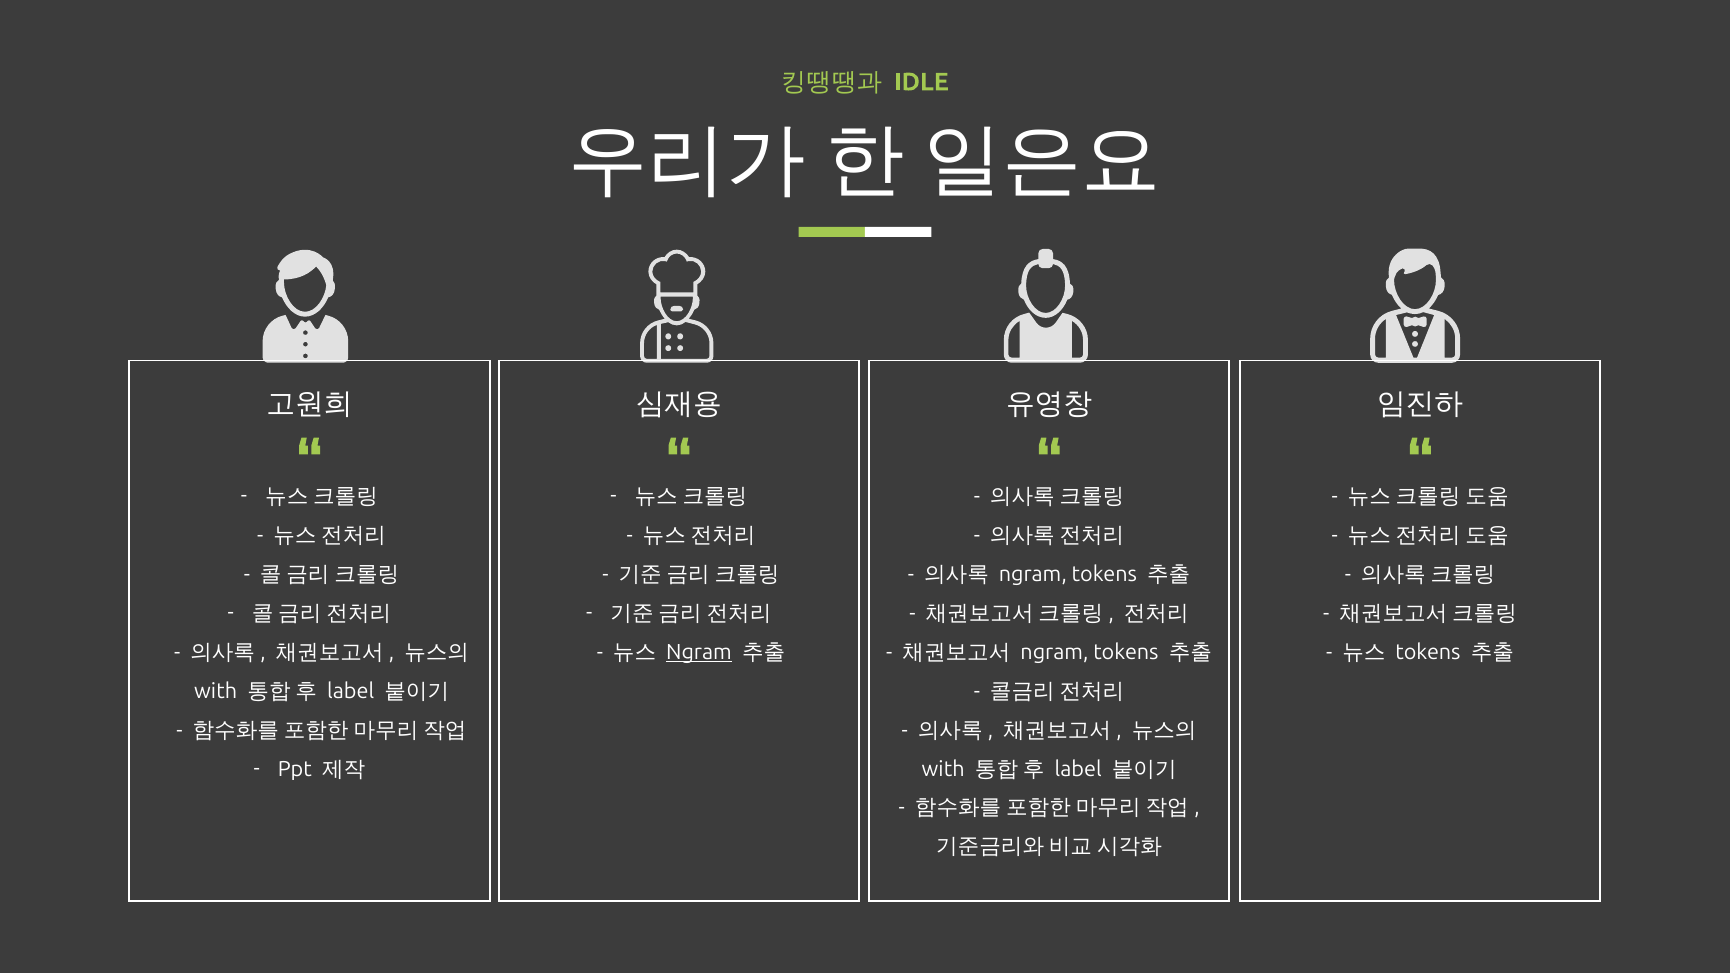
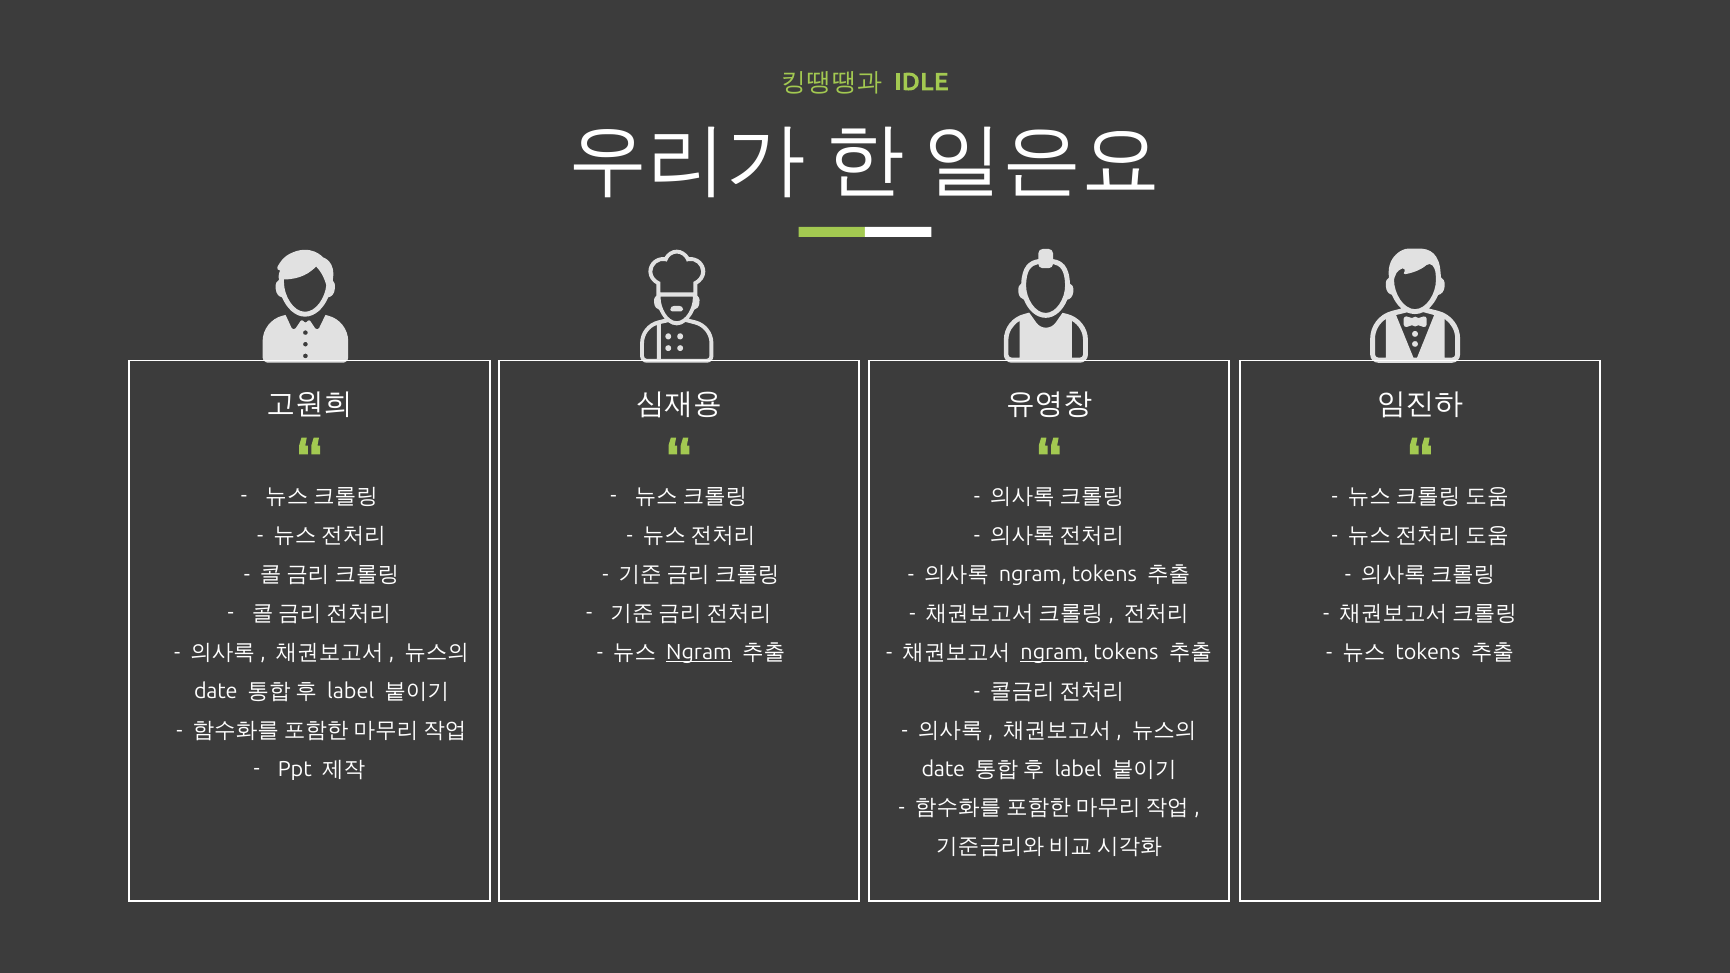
ngram underline: none -> present (1054, 652)
with: with -> date (216, 691)
with: with -> date (943, 769)
